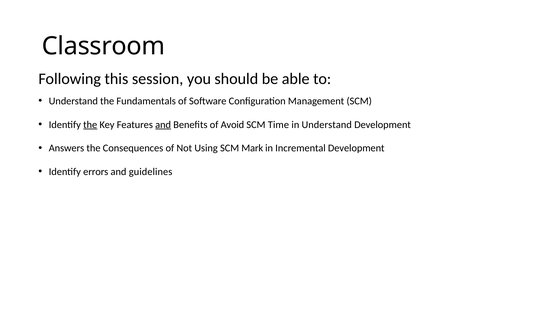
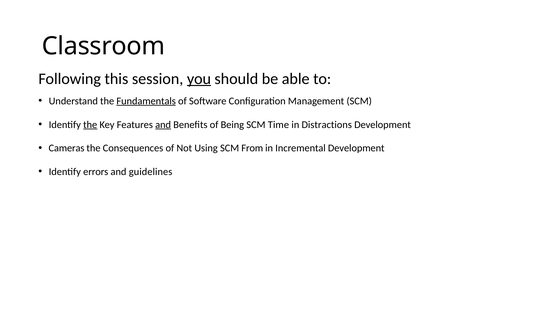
you underline: none -> present (199, 79)
Fundamentals underline: none -> present (146, 101)
Avoid: Avoid -> Being (232, 125)
in Understand: Understand -> Distractions (327, 125)
Answers: Answers -> Cameras (67, 148)
Mark: Mark -> From (252, 148)
